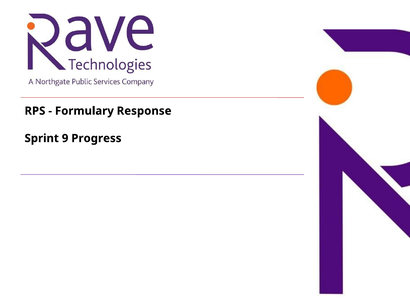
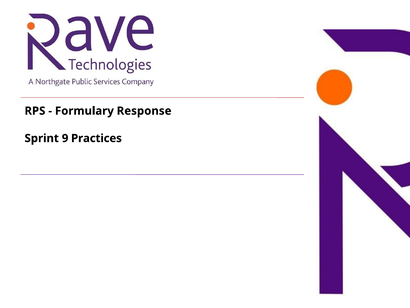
Progress: Progress -> Practices (96, 138)
